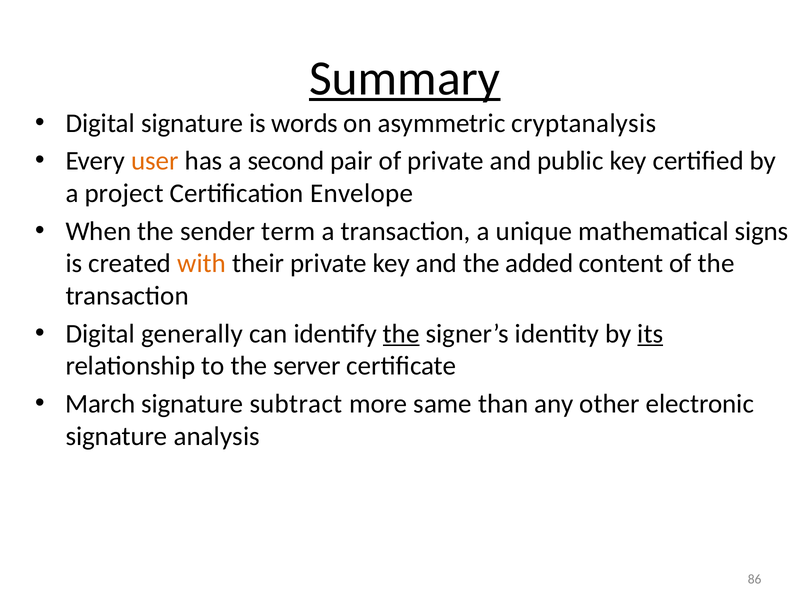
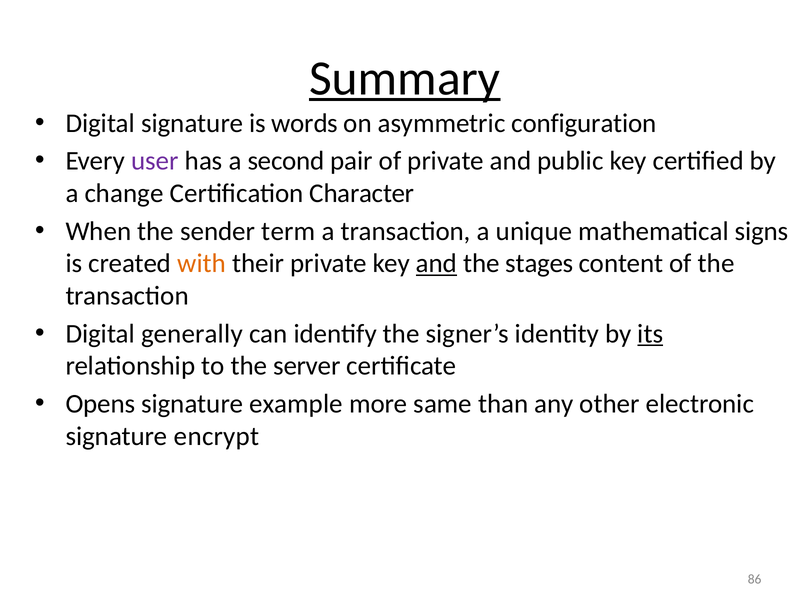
cryptanalysis: cryptanalysis -> configuration (584, 123)
user colour: orange -> purple (155, 161)
project: project -> change (124, 194)
Envelope: Envelope -> Character (362, 194)
and underline: none -> present (436, 264)
added: added -> stages (539, 264)
the underline: present -> none (401, 334)
March: March -> Opens (100, 404)
subtract: subtract -> example (296, 404)
analysis: analysis -> encrypt (217, 437)
